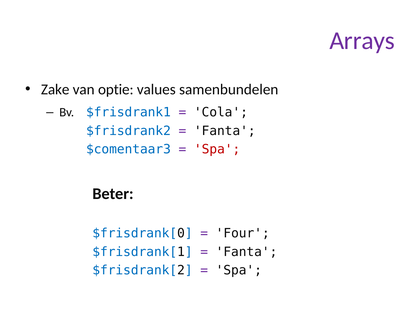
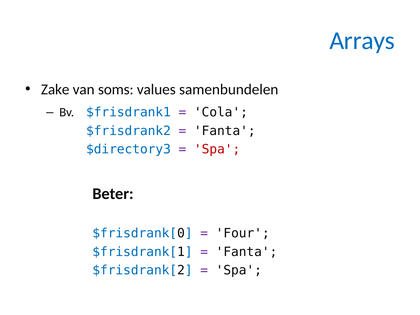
Arrays colour: purple -> blue (362, 41)
optie: optie -> soms (116, 89)
$comentaar3: $comentaar3 -> $directory3 (128, 149)
